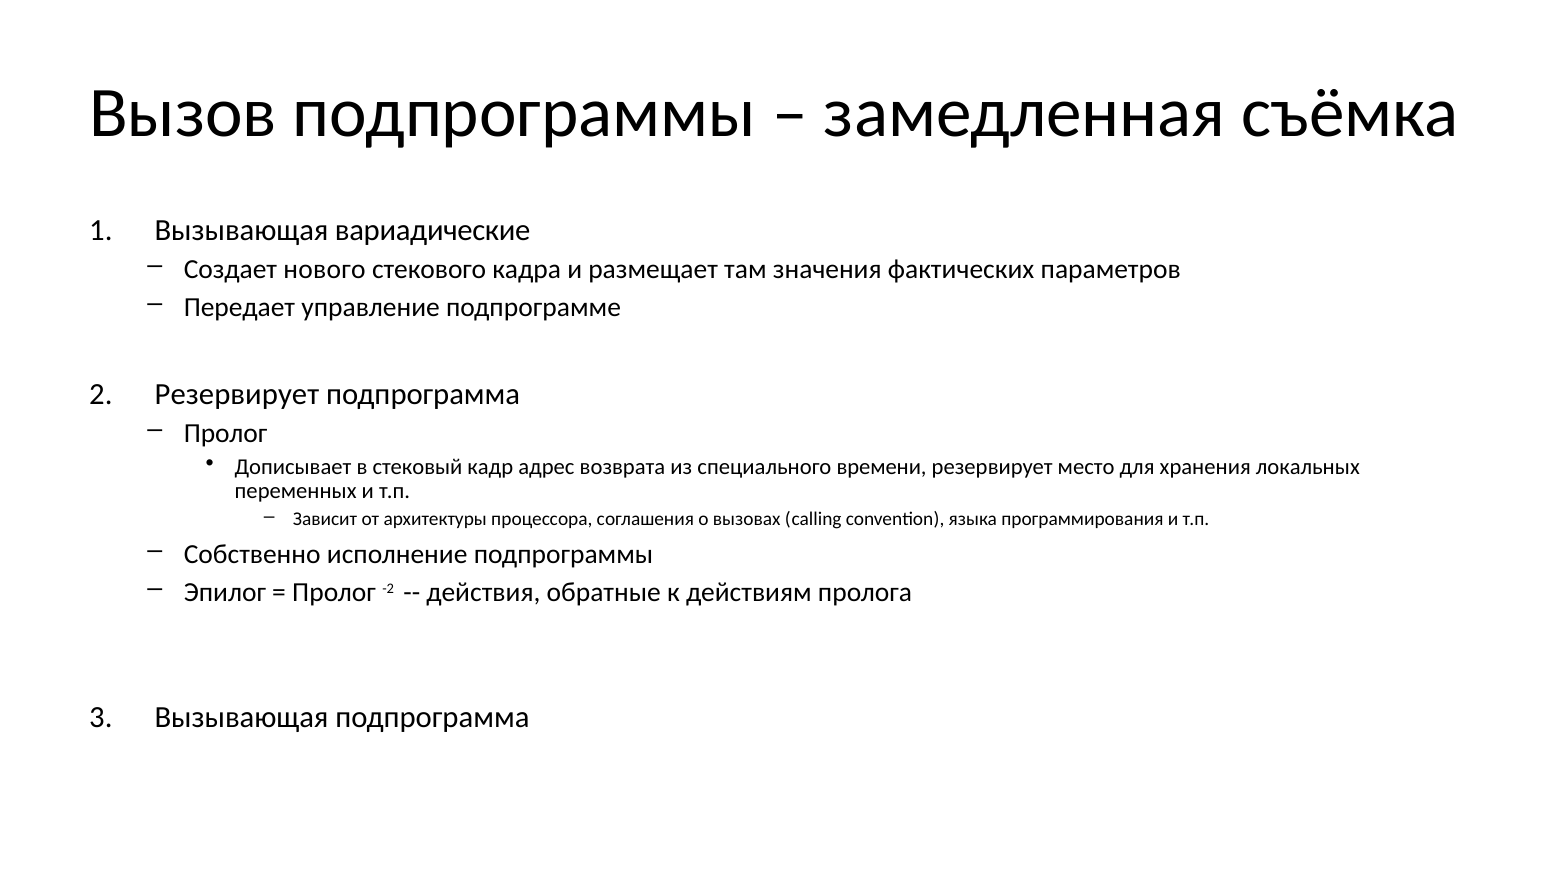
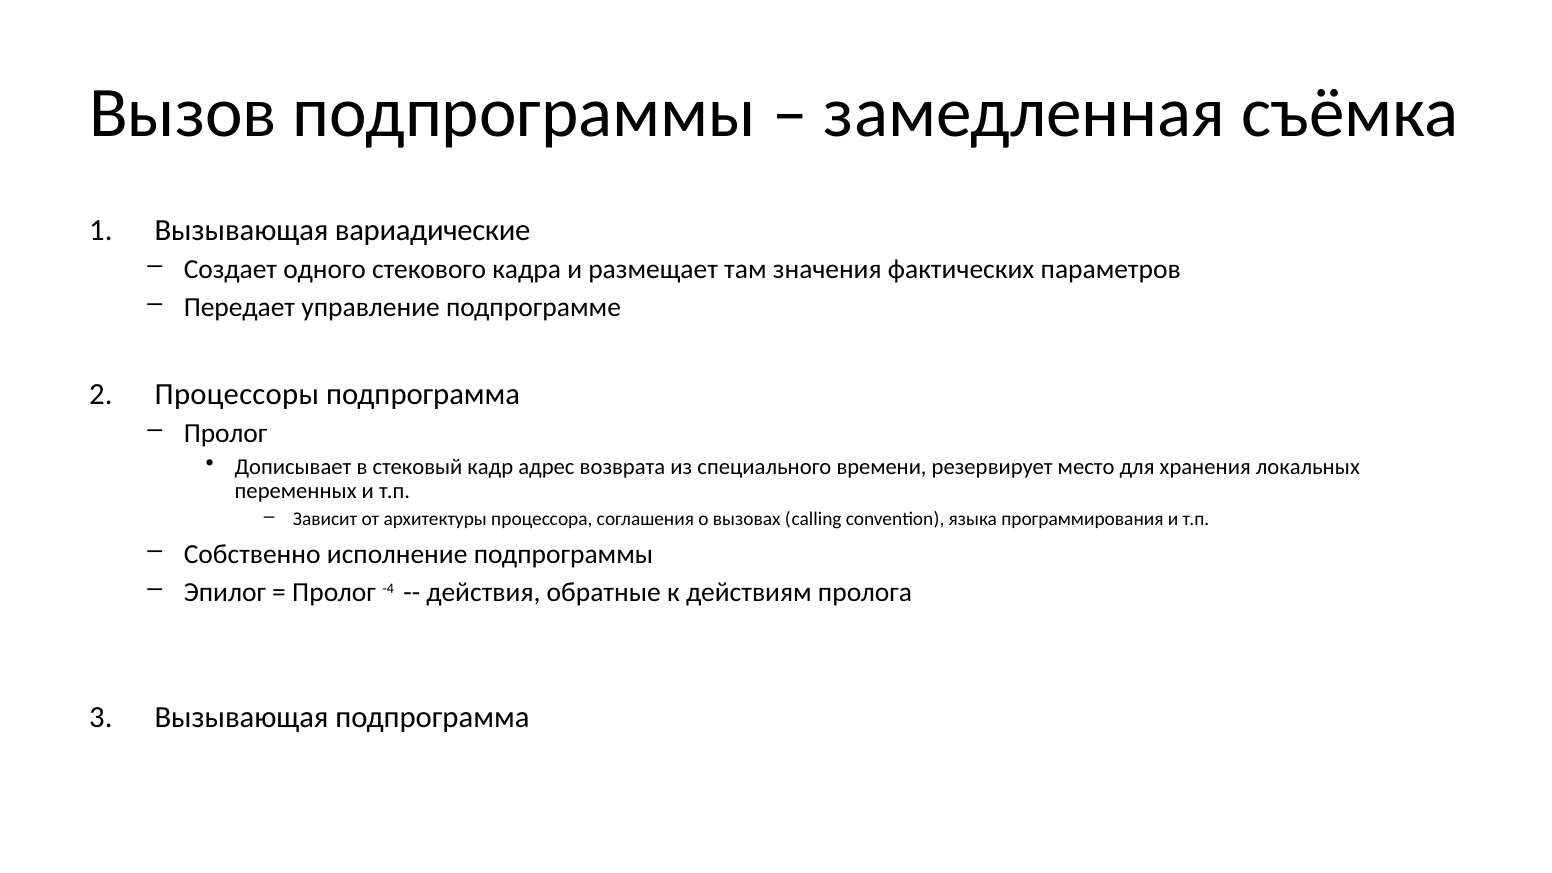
нового: нового -> одного (325, 269)
Резервирует: Резервирует -> Процессоры (237, 394)
-2: -2 -> -4 (388, 589)
